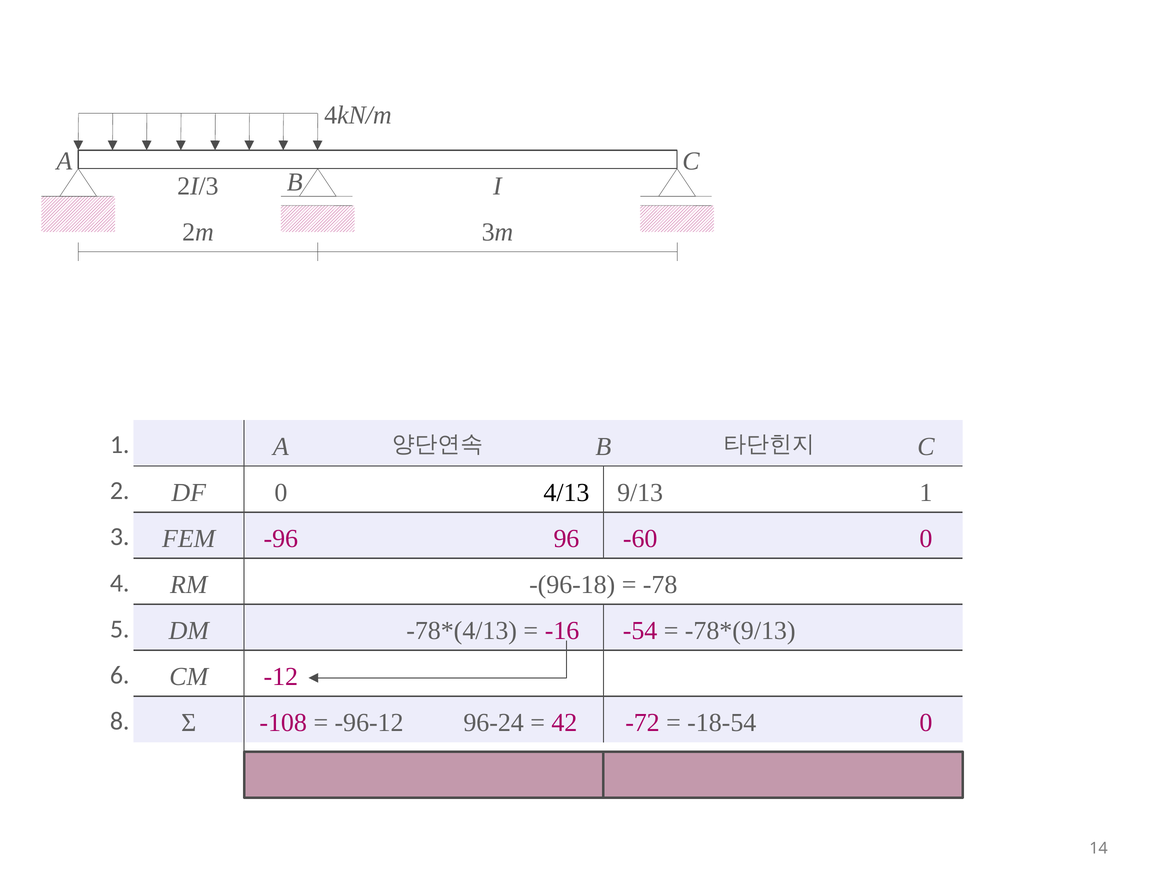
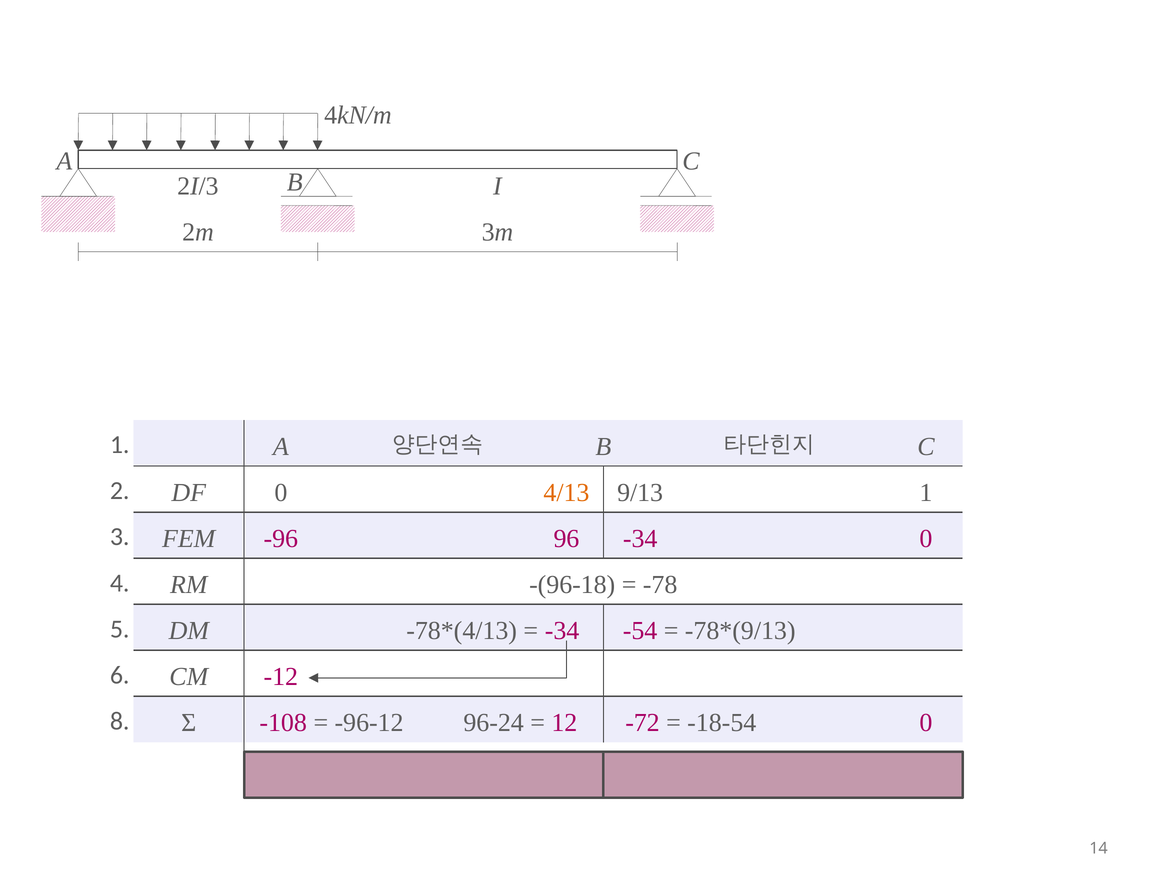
4/13 colour: black -> orange (566, 493)
96 -60: -60 -> -34 (640, 539)
-16: -16 -> -34 (562, 631)
42: 42 -> 12 (564, 723)
